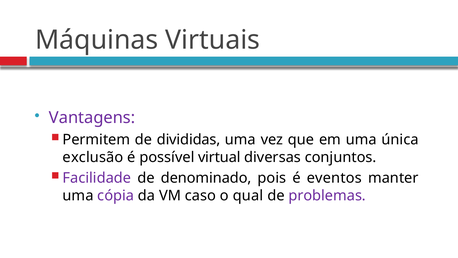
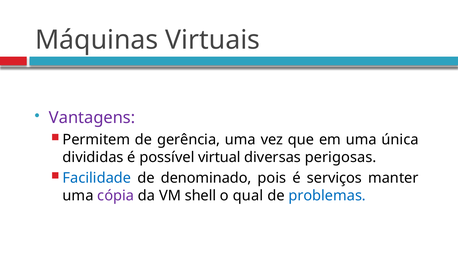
divididas: divididas -> gerência (189, 139)
exclusão: exclusão -> divididas (93, 157)
conjuntos: conjuntos -> perigosas (341, 157)
Facilidade colour: purple -> blue (97, 178)
eventos: eventos -> serviços (334, 178)
caso: caso -> shell (201, 195)
problemas colour: purple -> blue (327, 195)
